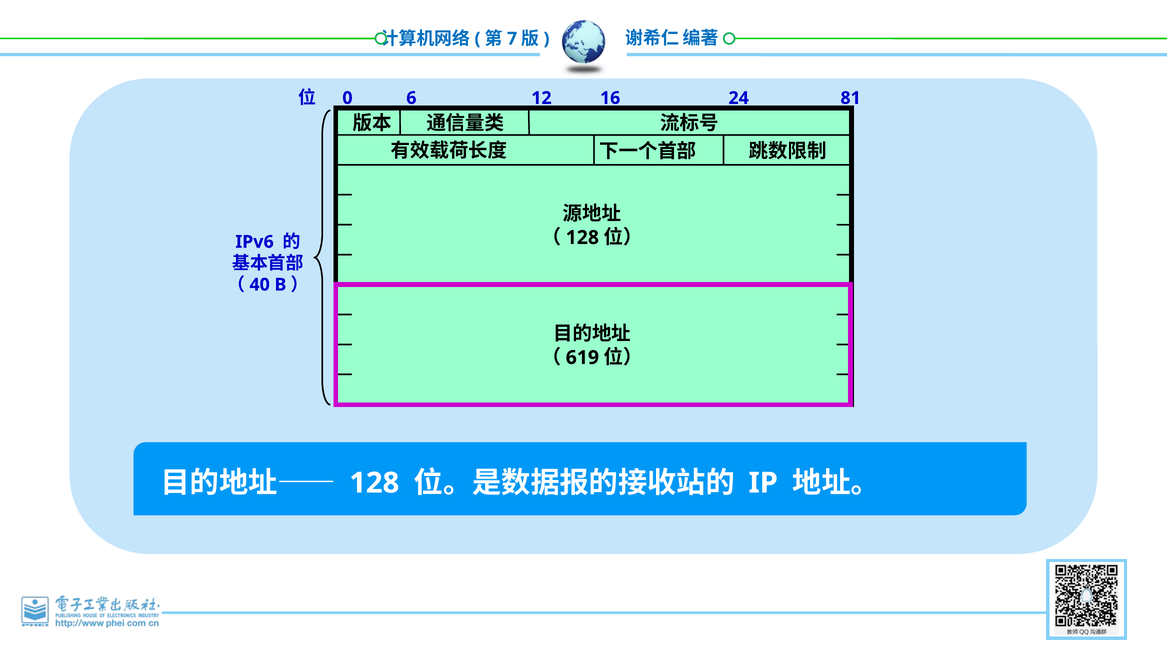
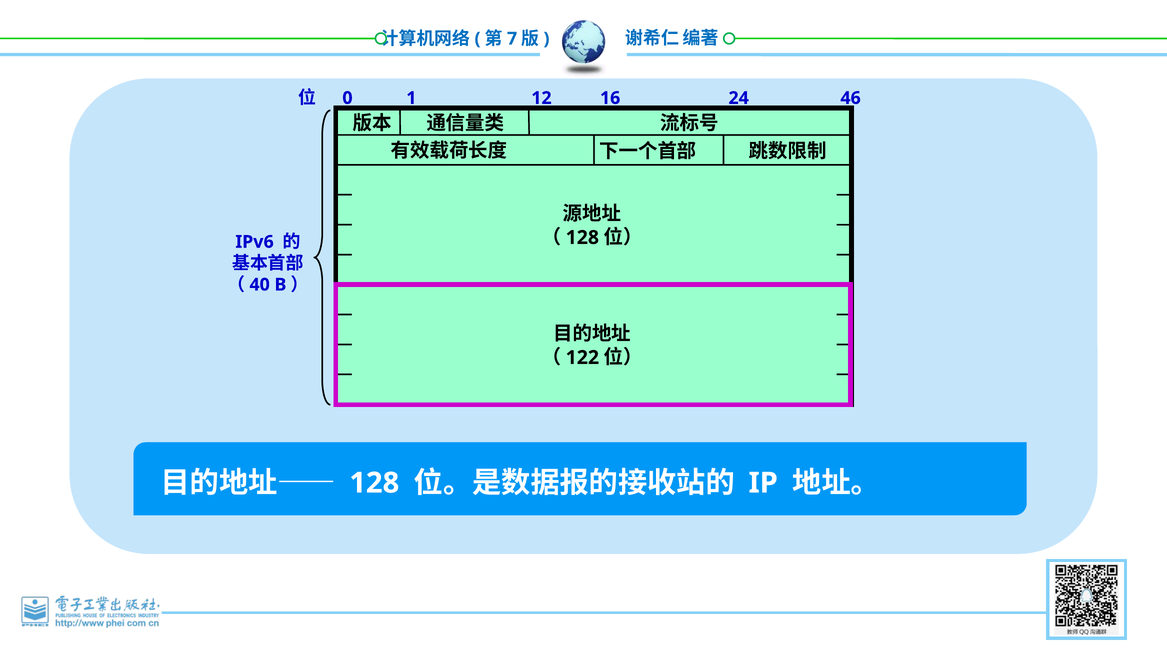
6: 6 -> 1 (411, 98)
81: 81 -> 46 (851, 98)
619: 619 -> 122 (582, 358)
